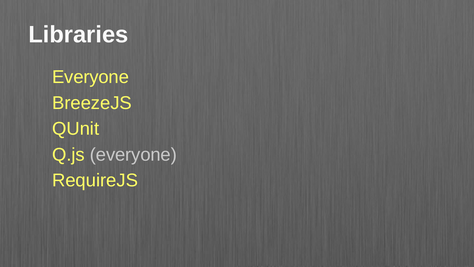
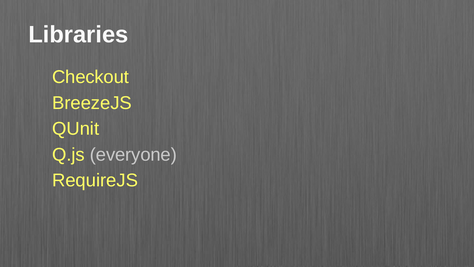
Everyone: Everyone -> Checkout (91, 77)
